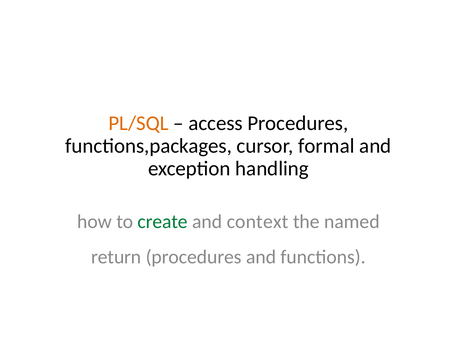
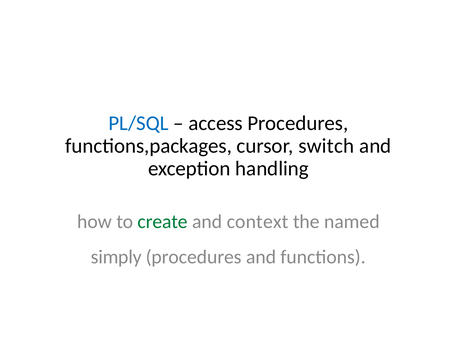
PL/SQL colour: orange -> blue (139, 123)
formal: formal -> switch (326, 146)
return: return -> simply (116, 257)
